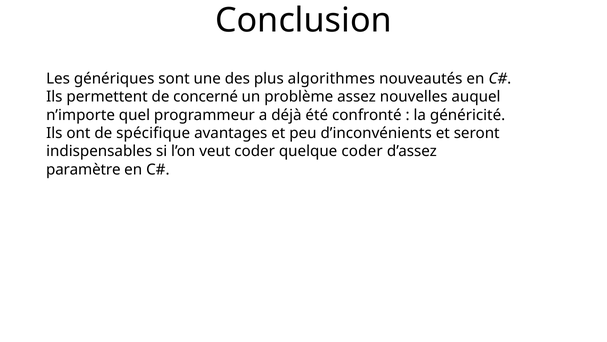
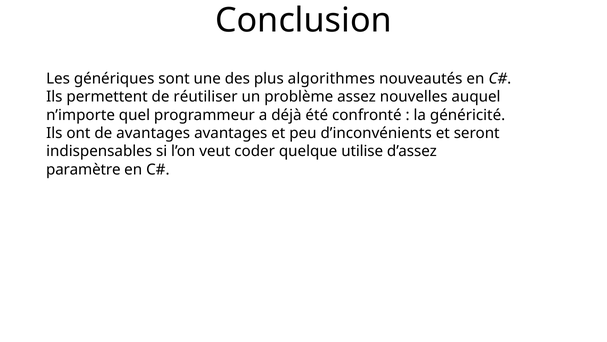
concerné: concerné -> réutiliser (206, 97)
de spécifique: spécifique -> avantages (153, 133)
quelque coder: coder -> utilise (362, 151)
